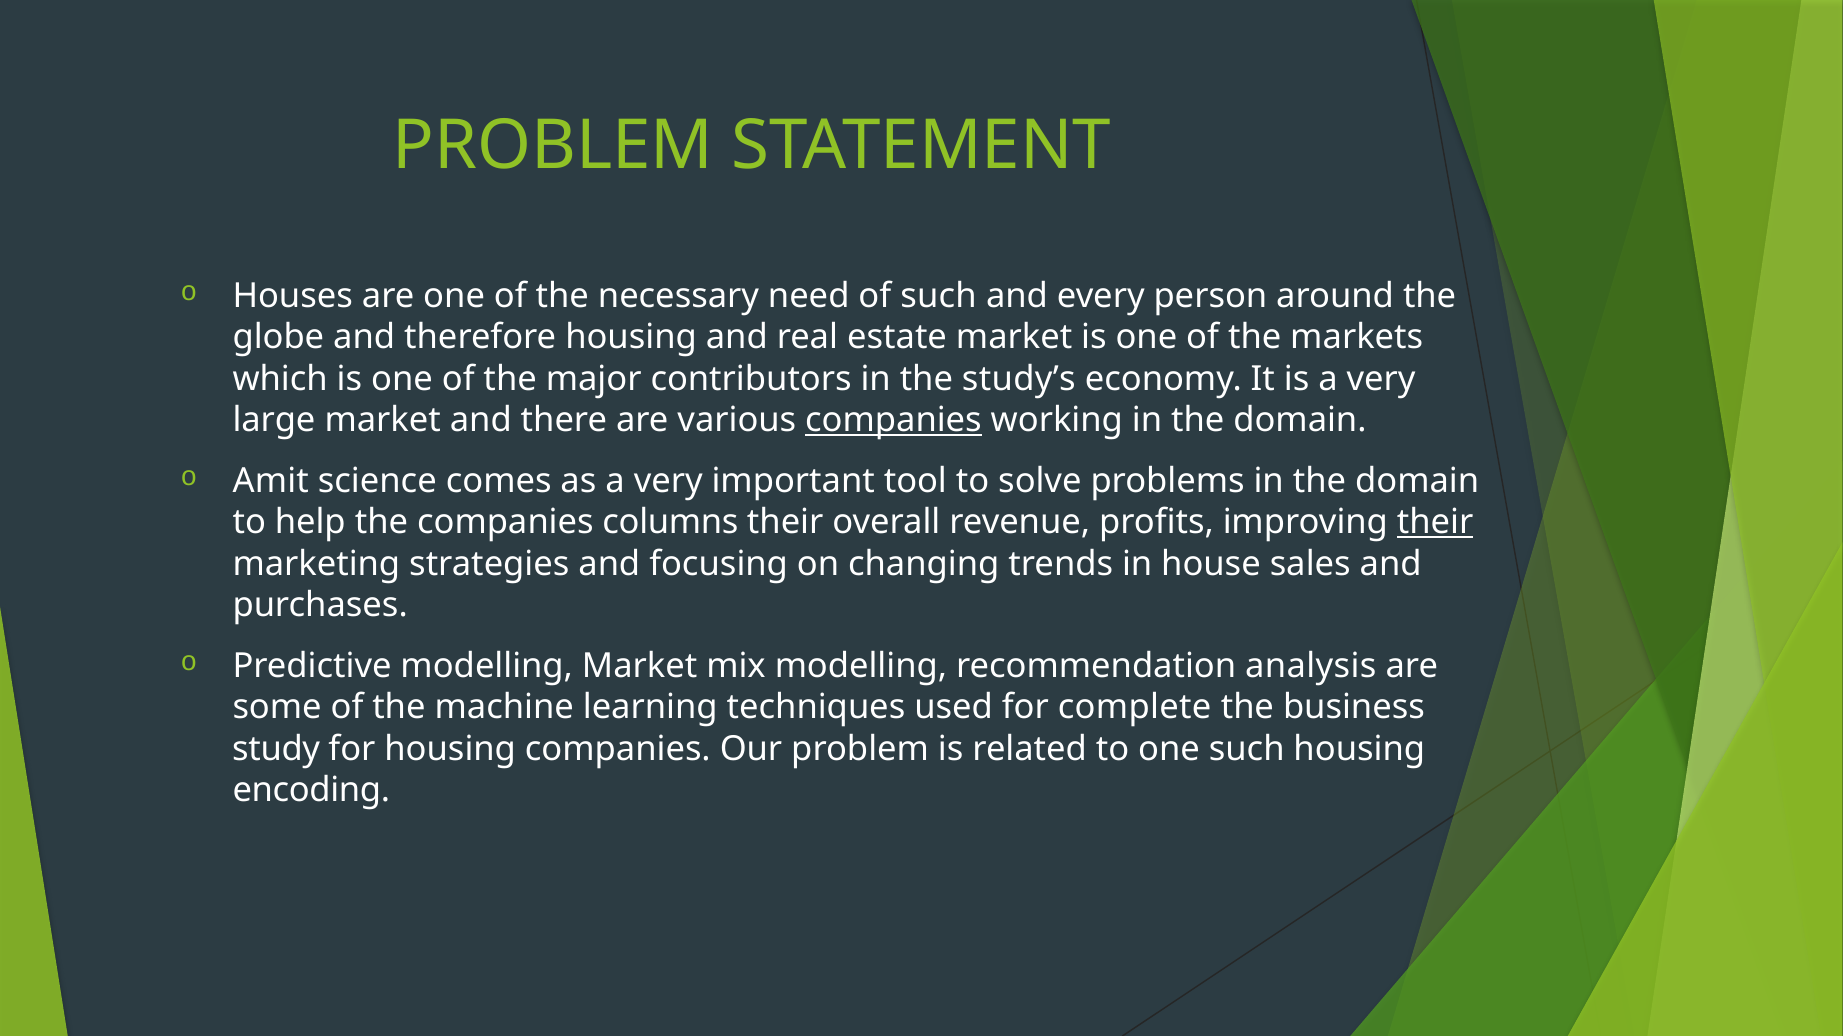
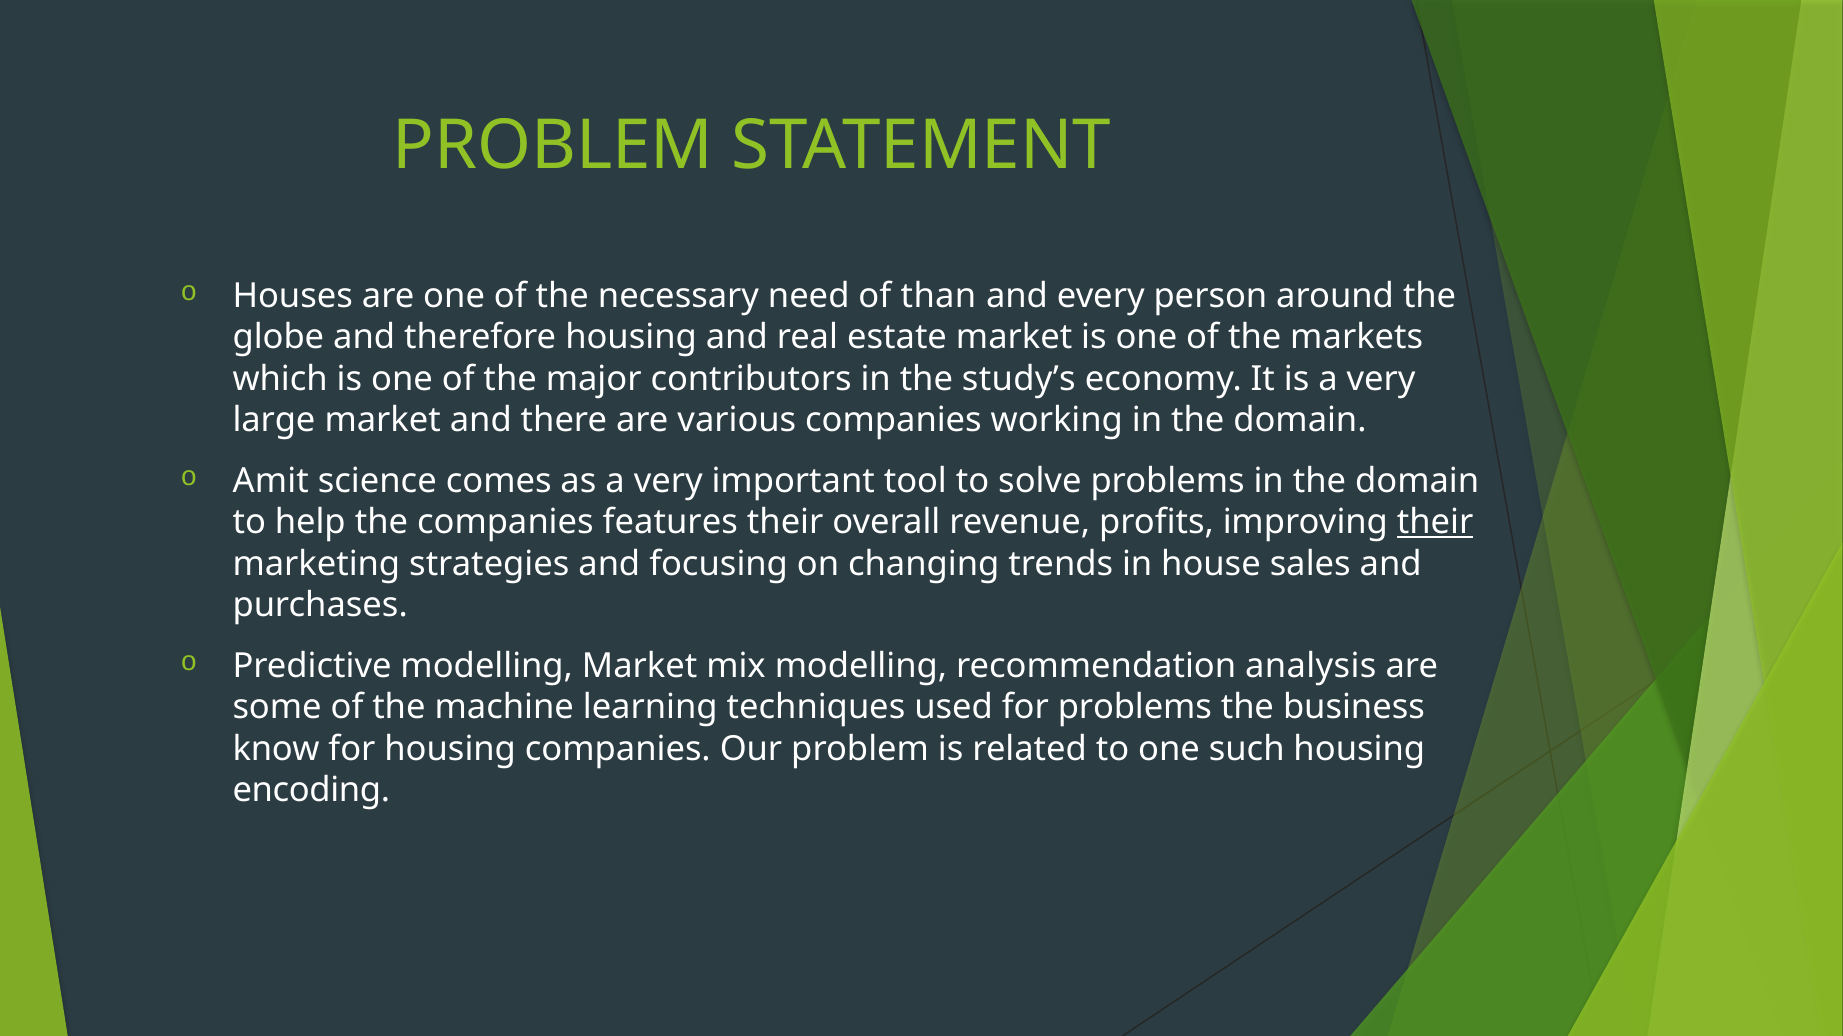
of such: such -> than (938, 296)
companies underline: present -> none (893, 421)
columns: columns -> features (670, 523)
for complete: complete -> problems (1135, 708)
study: study -> know (276, 749)
